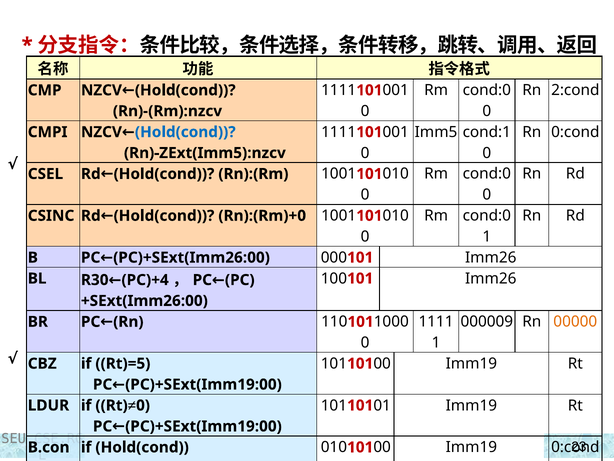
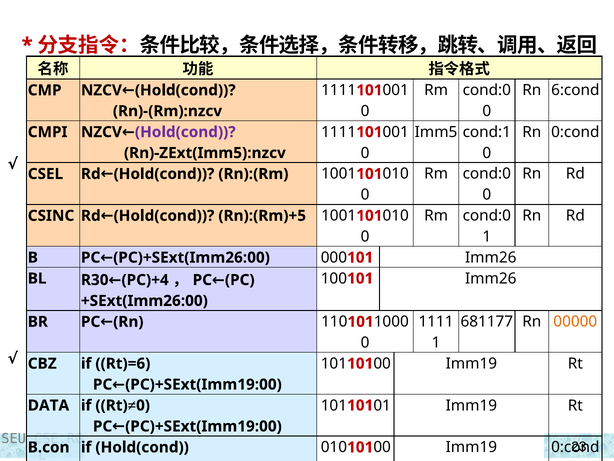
2:cond: 2:cond -> 6:cond (575, 90)
Hold(cond colour: blue -> purple (185, 132)
Rn):(Rm)+0: Rn):(Rm)+0 -> Rn):(Rm)+5 (262, 216)
000009: 000009 -> 681177 (487, 321)
Rt)=5: Rt)=5 -> Rt)=6 (123, 363)
LDUR: LDUR -> DATA (48, 405)
